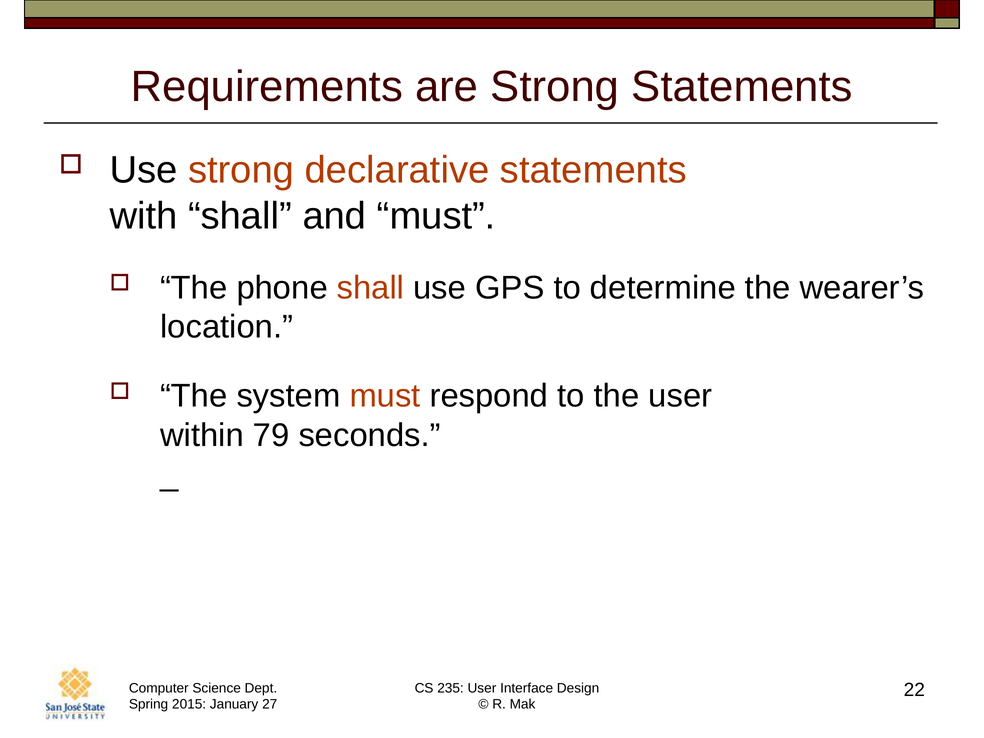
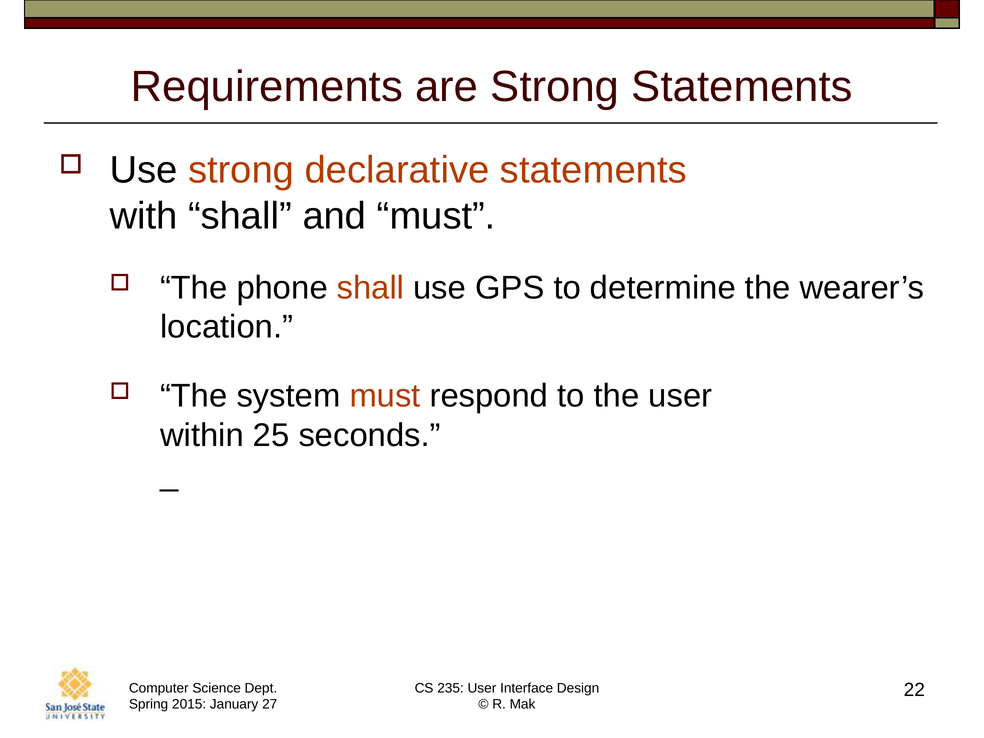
79: 79 -> 25 (271, 435)
